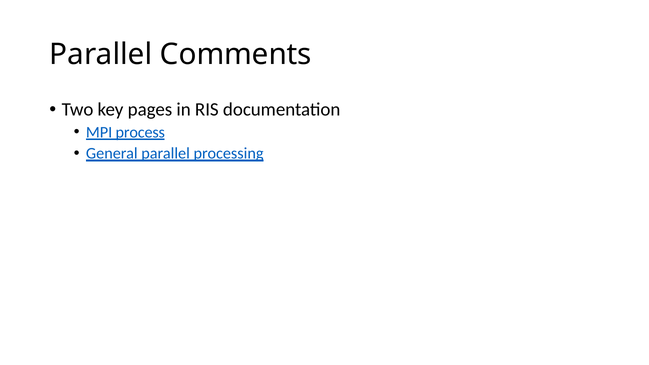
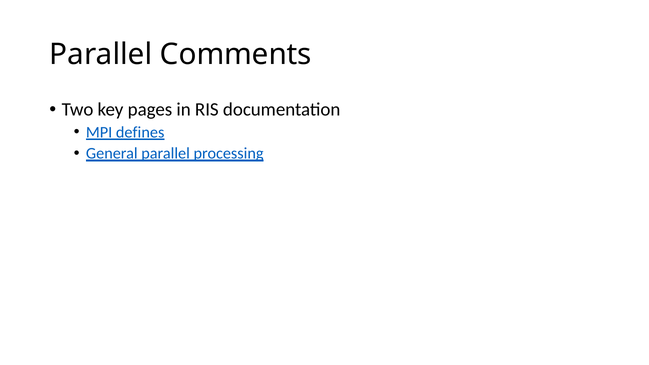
process: process -> defines (140, 132)
